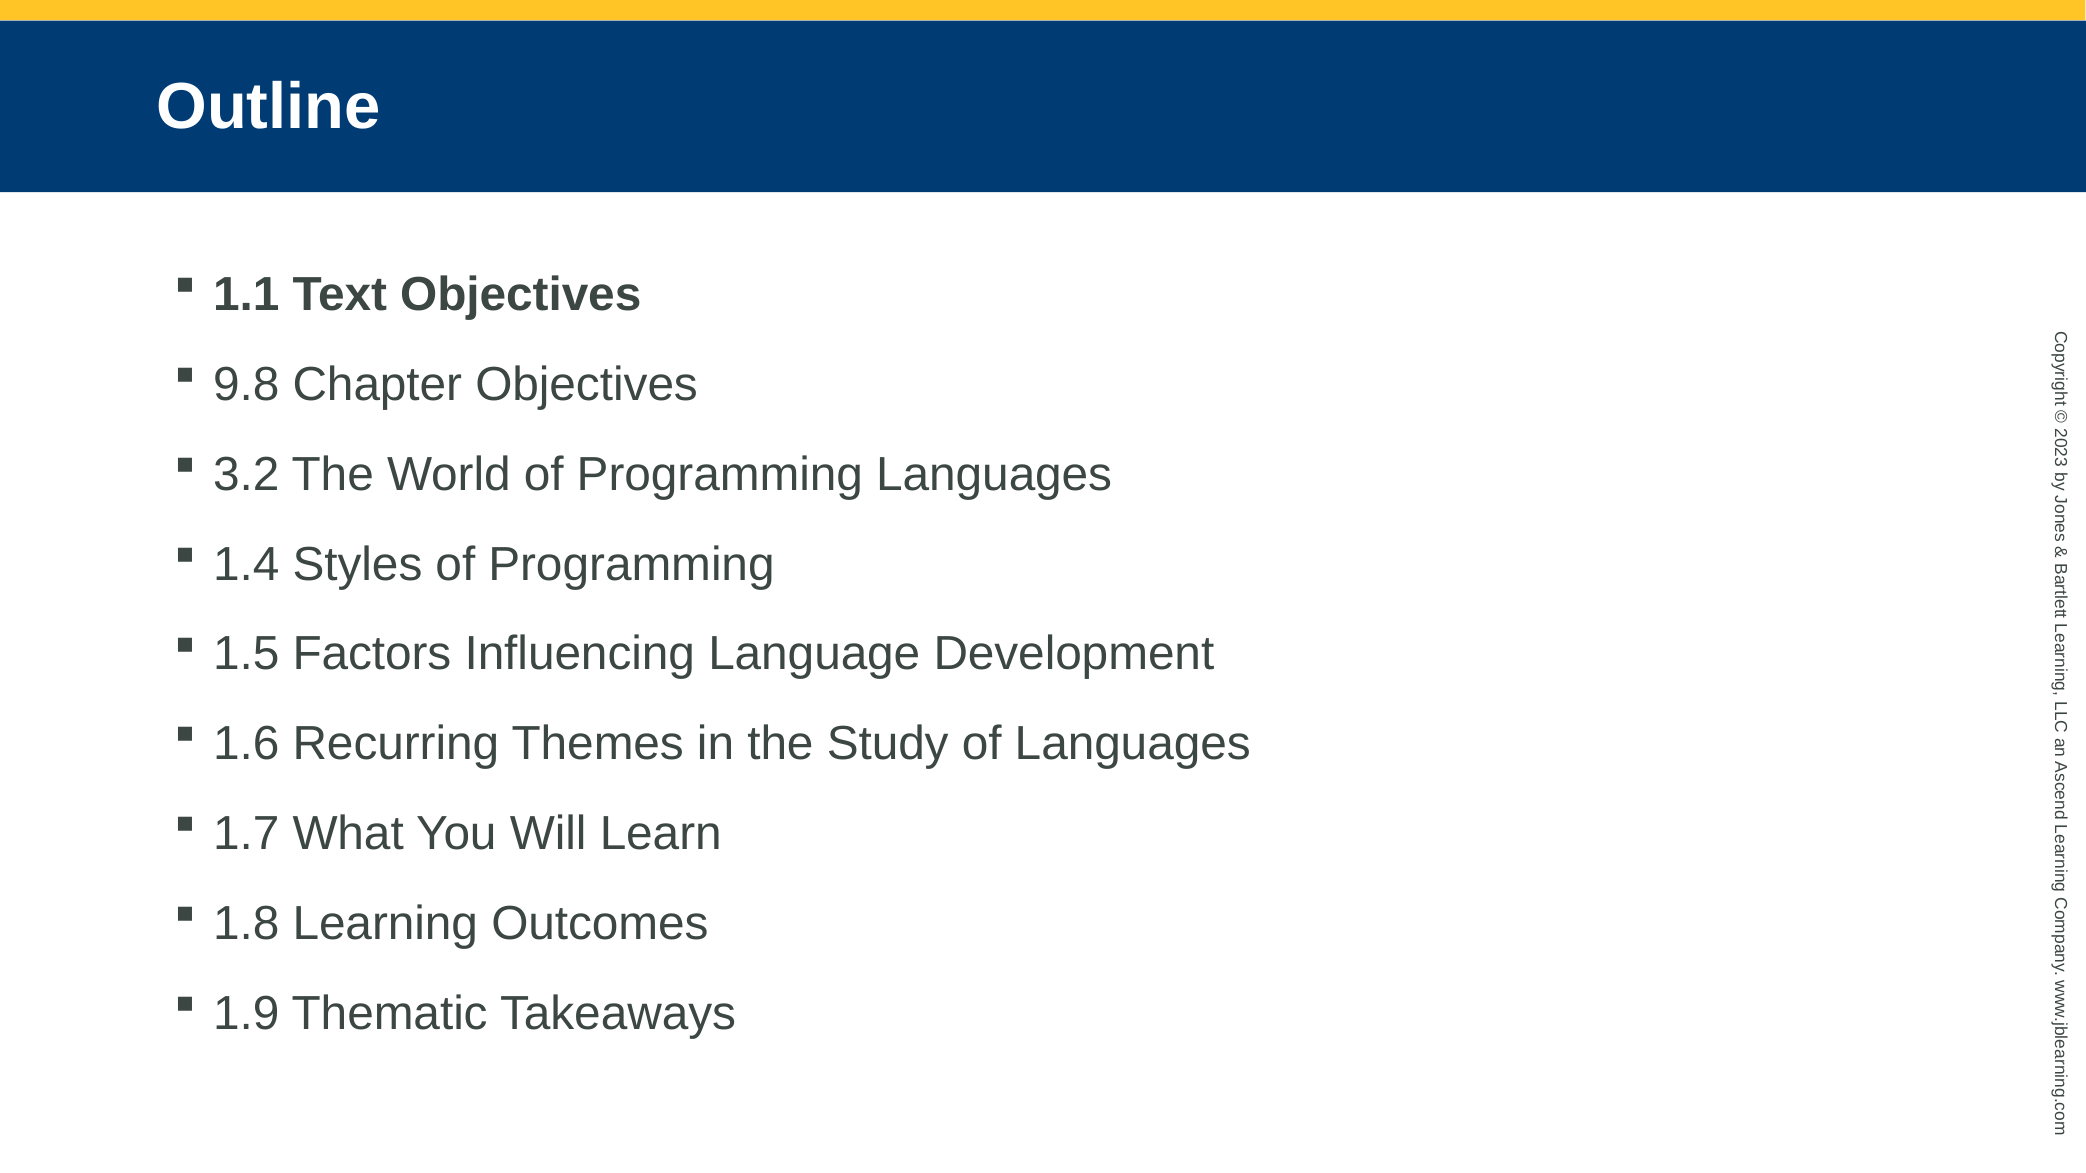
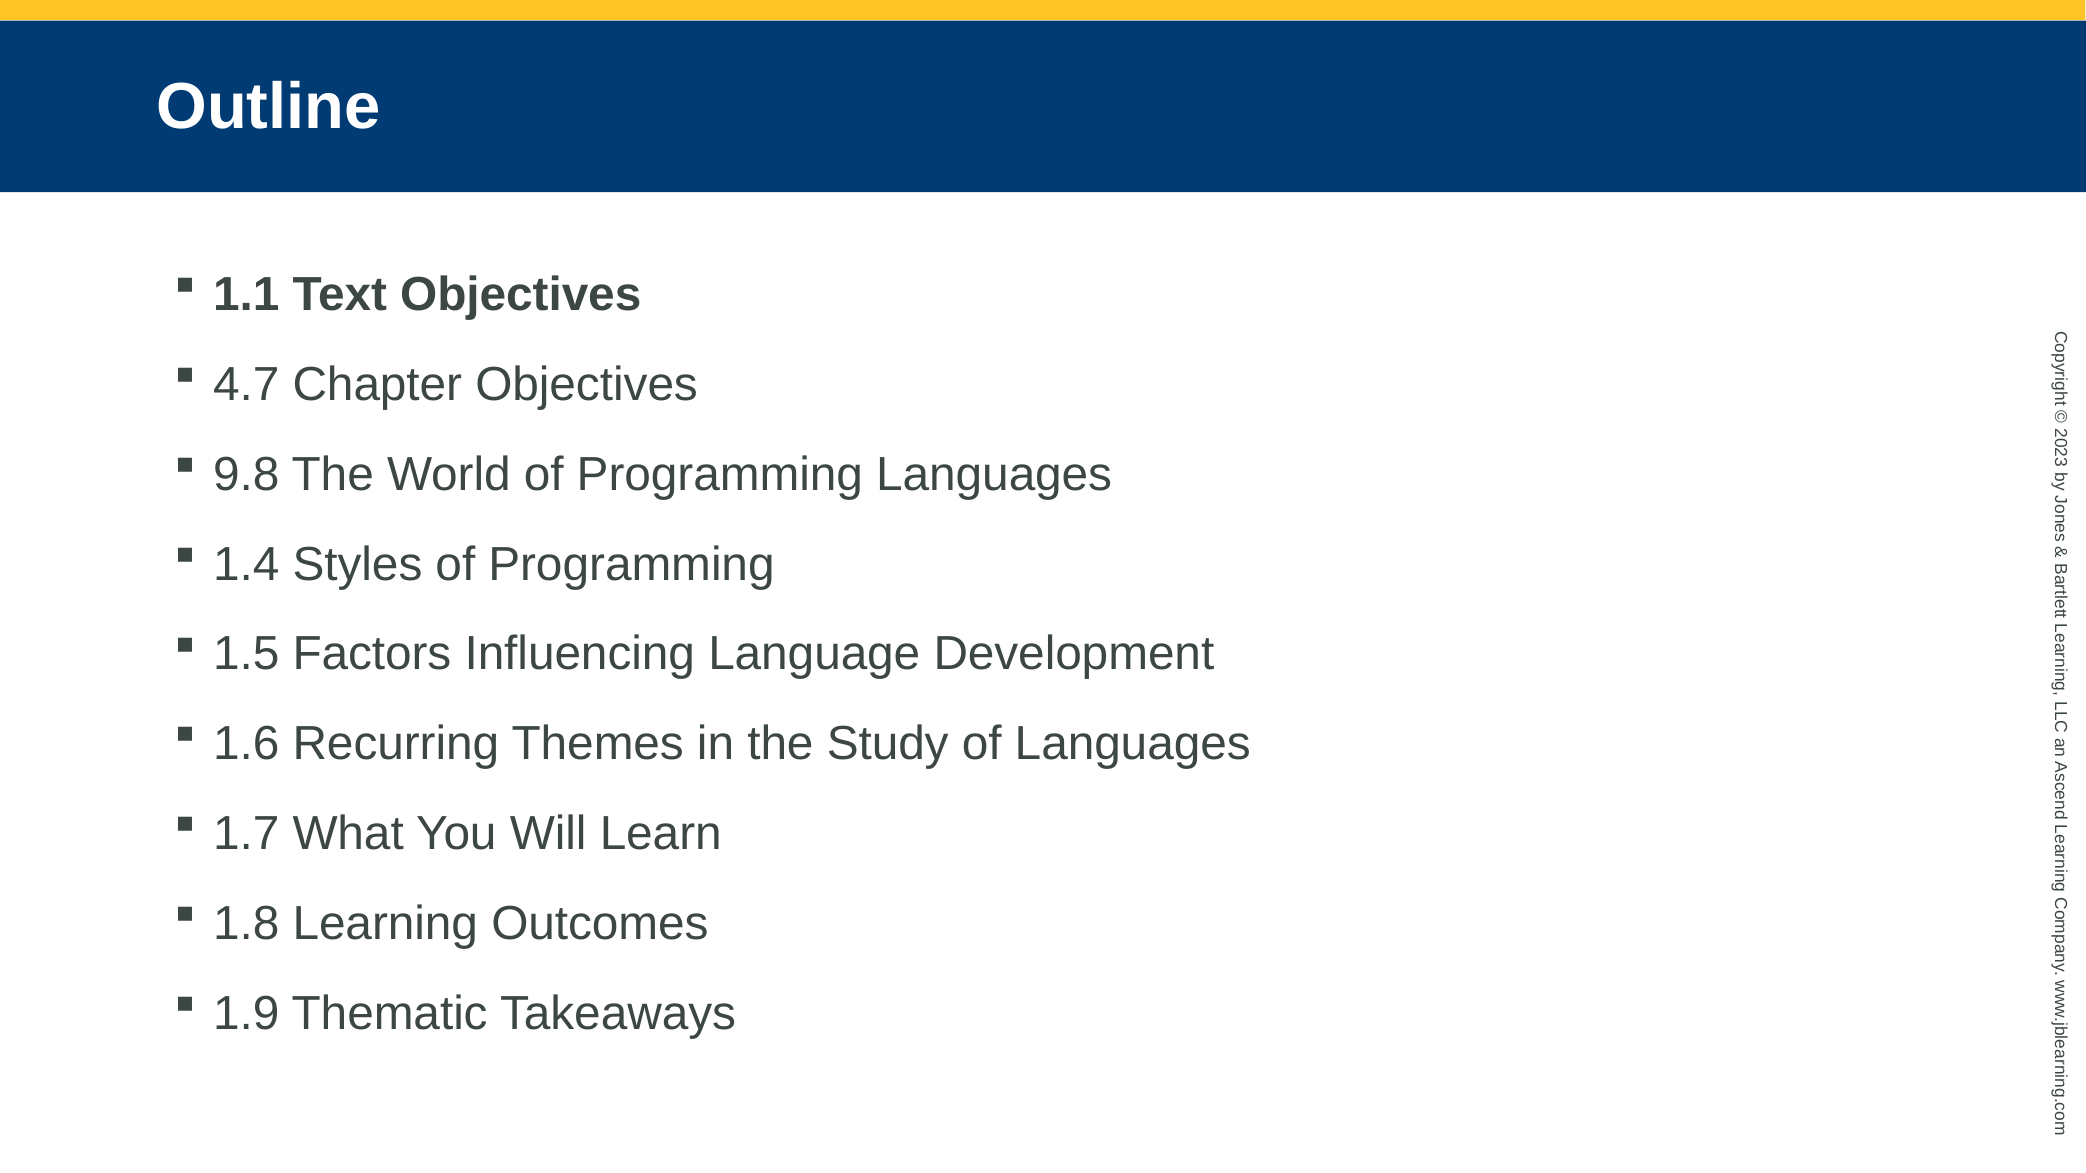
9.8: 9.8 -> 4.7 (246, 385)
3.2: 3.2 -> 9.8 (246, 475)
